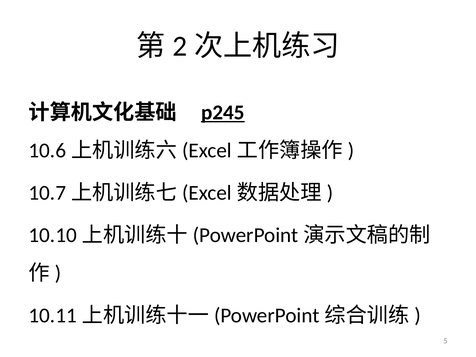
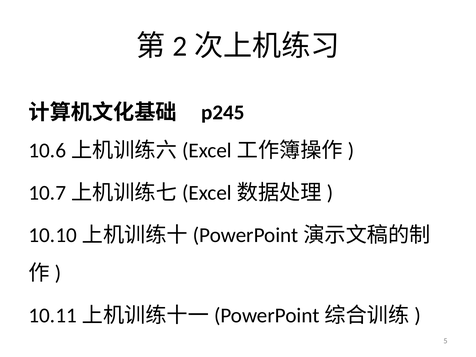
p245 underline: present -> none (223, 113)
